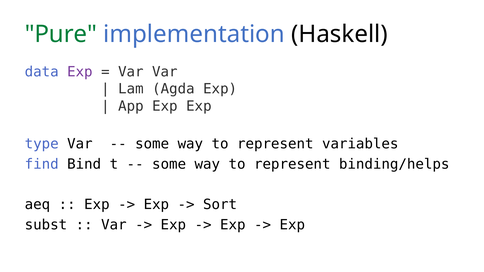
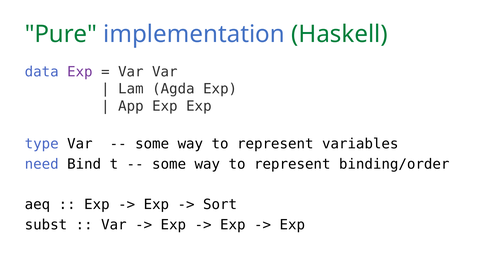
Haskell colour: black -> green (340, 34)
find: find -> need (42, 164)
binding/helps: binding/helps -> binding/order (394, 164)
